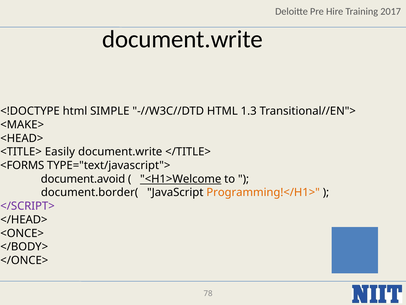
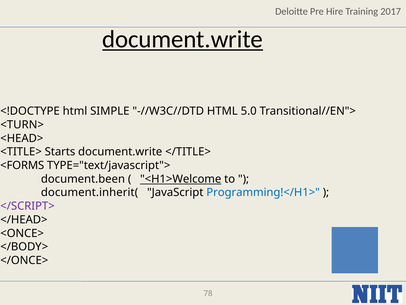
document.write underline: none -> present (183, 39)
1.3: 1.3 -> 5.0 (249, 111)
<MAKE>: <MAKE> -> <TURN> (22, 125)
Easily: Easily -> Starts (60, 152)
document.avoid: document.avoid -> document.been (83, 179)
document.border(: document.border( -> document.inherit( (90, 192)
Programming!</H1> colour: orange -> blue (263, 192)
